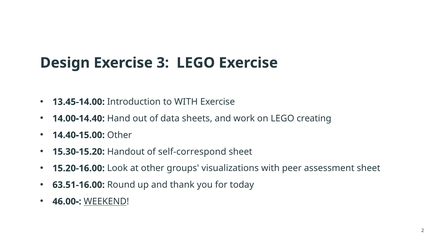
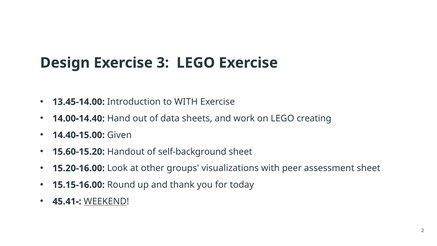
14.40-15.00 Other: Other -> Given (119, 135)
15.30-15.20: 15.30-15.20 -> 15.60-15.20 (79, 152)
self-correspond: self-correspond -> self-background (192, 152)
63.51-16.00: 63.51-16.00 -> 15.15-16.00 (79, 185)
46.00-: 46.00- -> 45.41- (67, 201)
